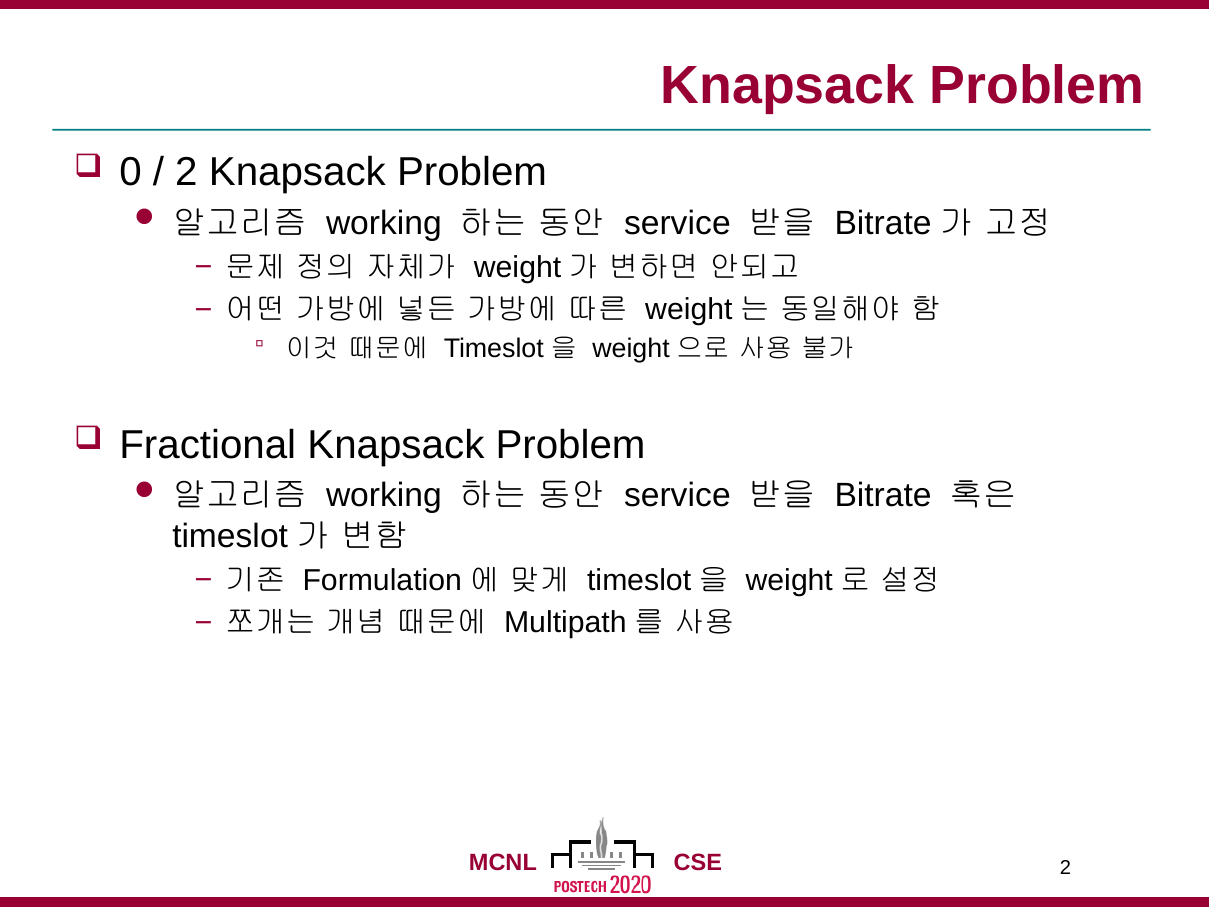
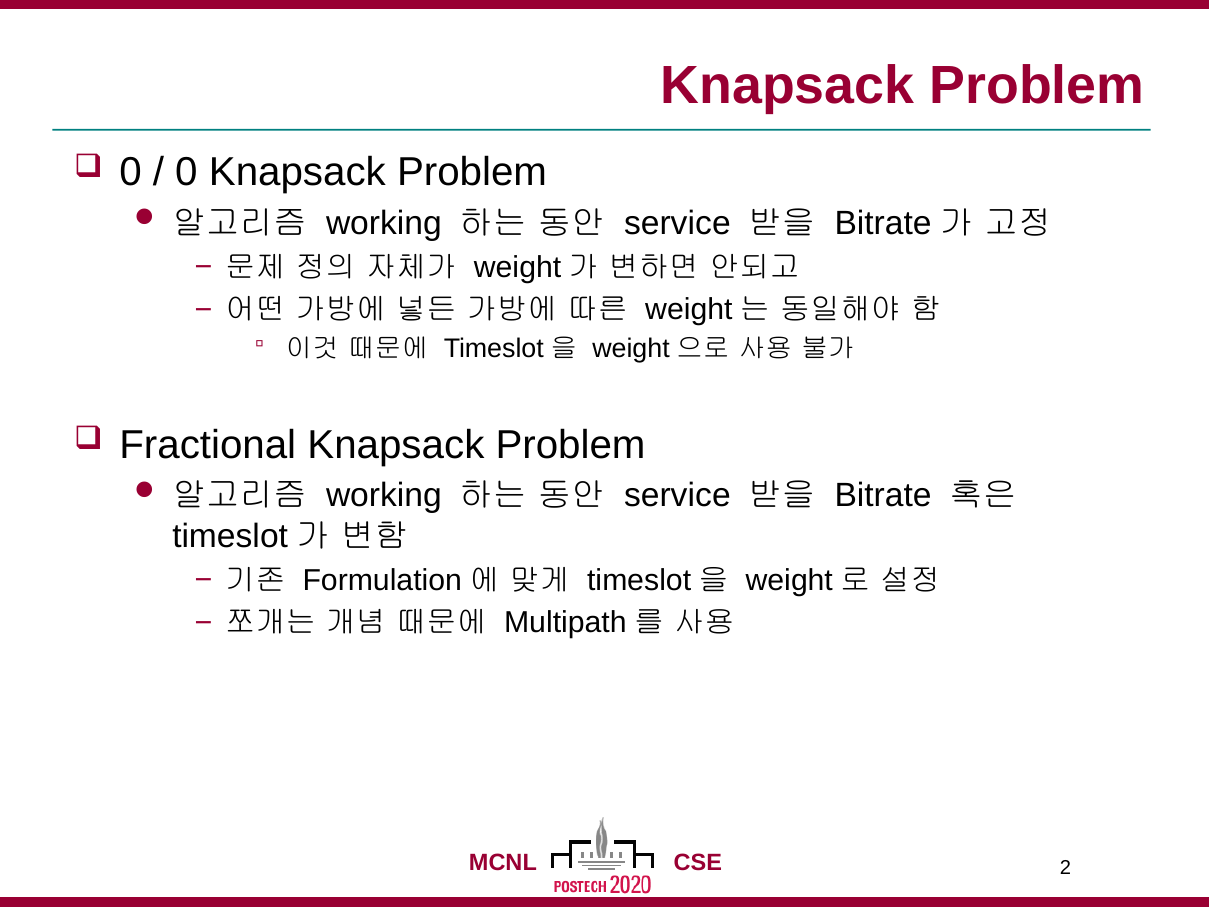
2: 2 -> 0 (186, 172)
